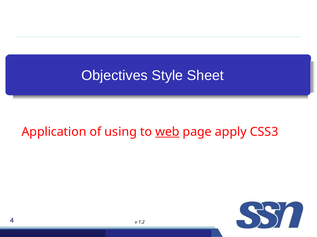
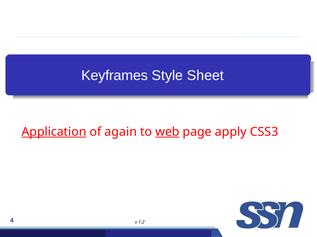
Objectives: Objectives -> Keyframes (115, 76)
Application underline: none -> present (54, 132)
using: using -> again (121, 132)
